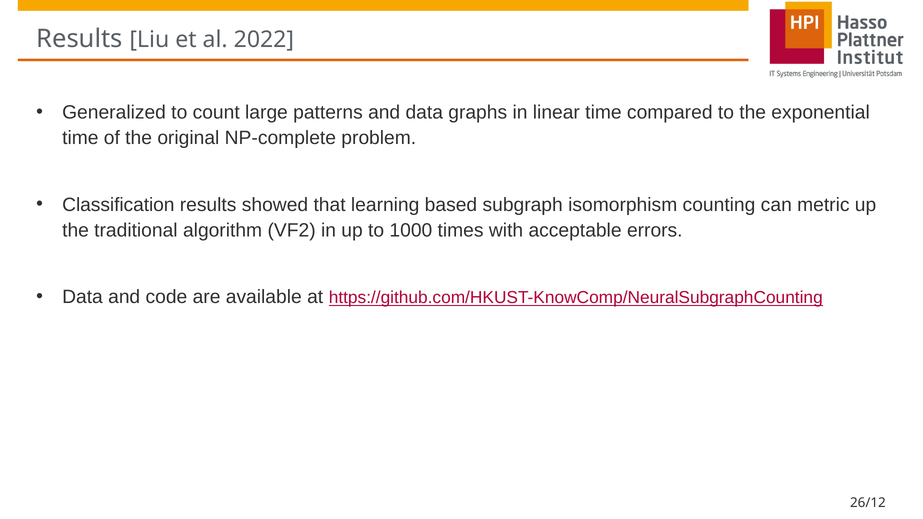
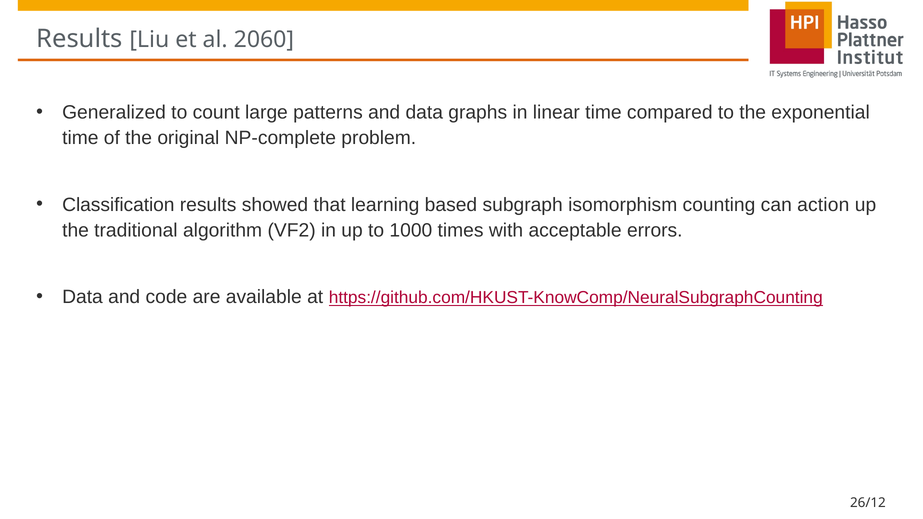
2022: 2022 -> 2060 (264, 40)
metric: metric -> action (823, 205)
